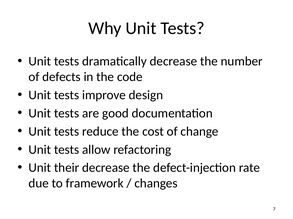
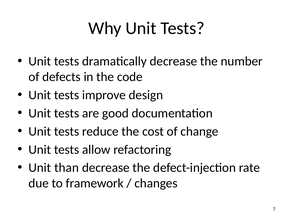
their: their -> than (67, 168)
